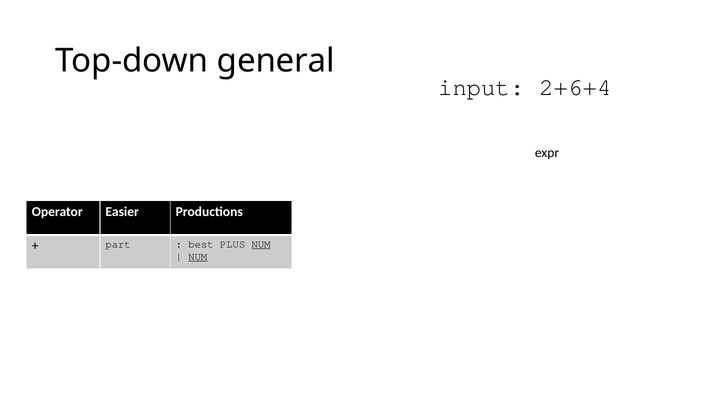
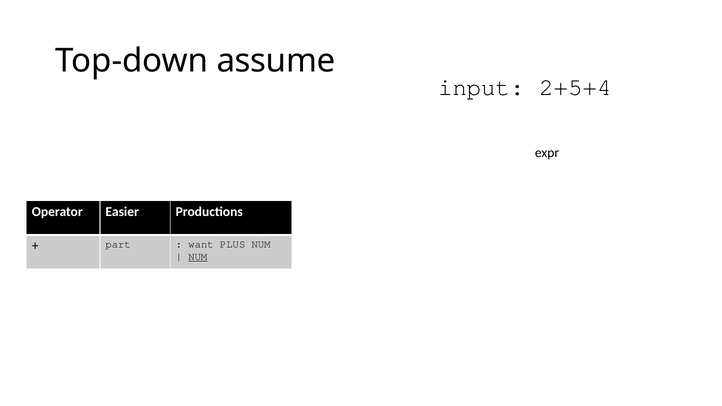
general: general -> assume (276, 61)
2+6+4: 2+6+4 -> 2+5+4 (575, 87)
best: best -> want (201, 244)
NUM underline: present -> none (261, 244)
